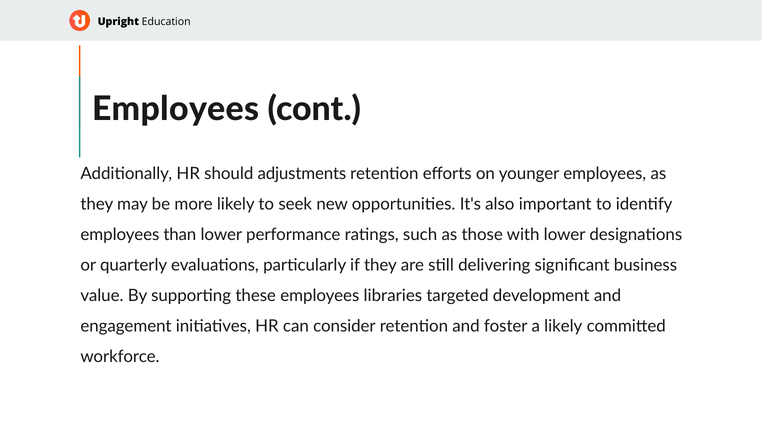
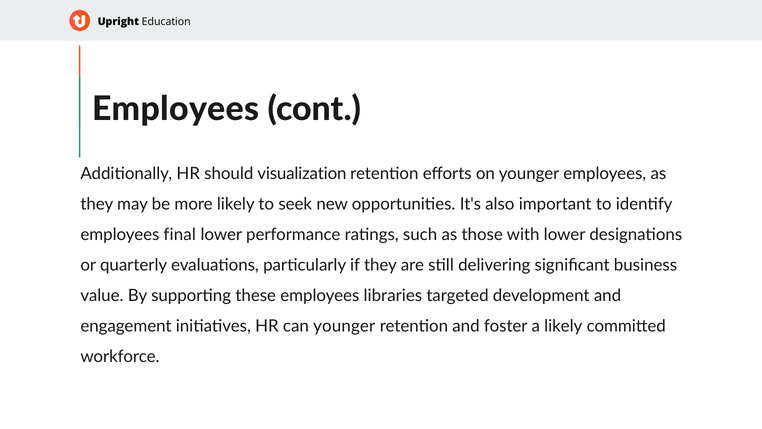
adjustments: adjustments -> visualization (302, 174)
than: than -> final (180, 234)
can consider: consider -> younger (344, 326)
